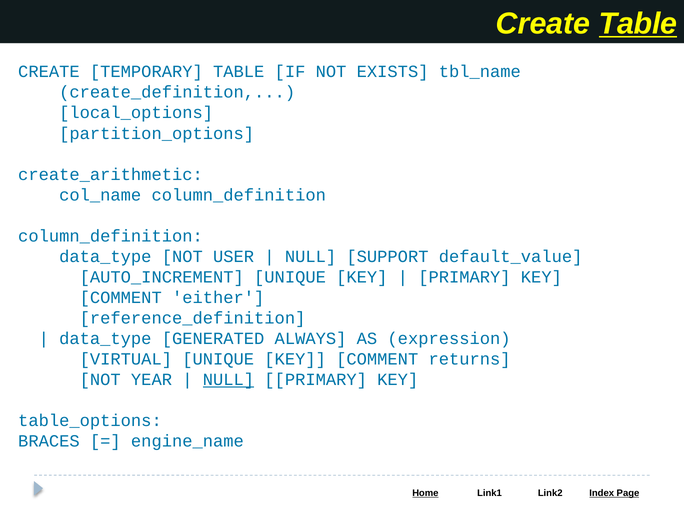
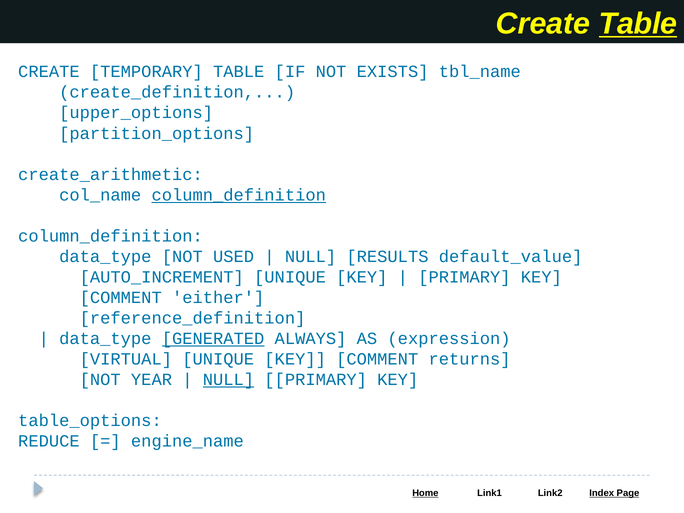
local_options: local_options -> upper_options (136, 113)
column_definition underline: none -> present (239, 195)
USER: USER -> USED (234, 256)
SUPPORT: SUPPORT -> RESULTS (387, 256)
GENERATED underline: none -> present (213, 339)
BRACES: BRACES -> REDUCE (49, 441)
